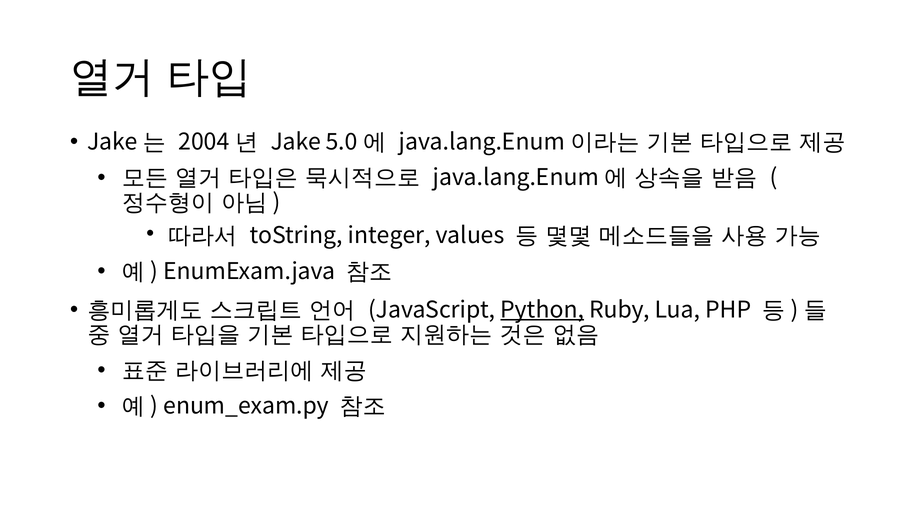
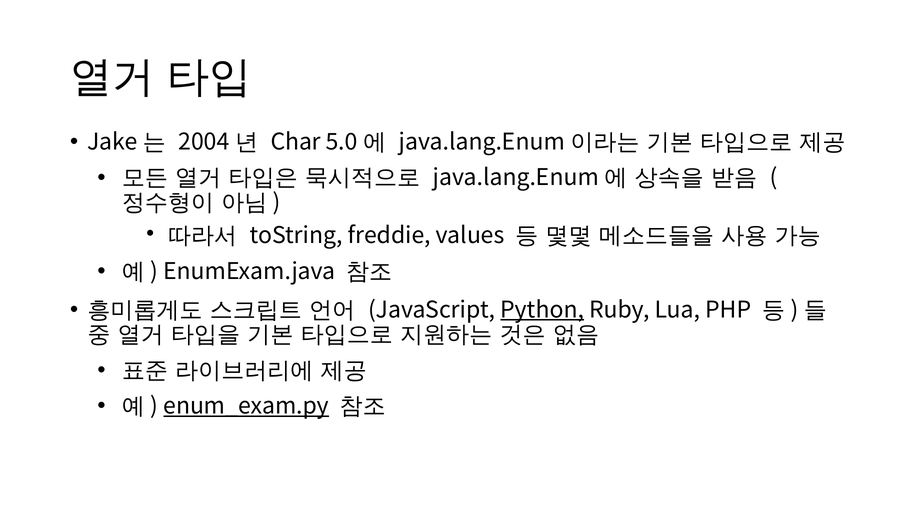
Jake: Jake -> Char (296, 142)
integer: integer -> freddie (389, 236)
enum_exam.py underline: none -> present (246, 406)
